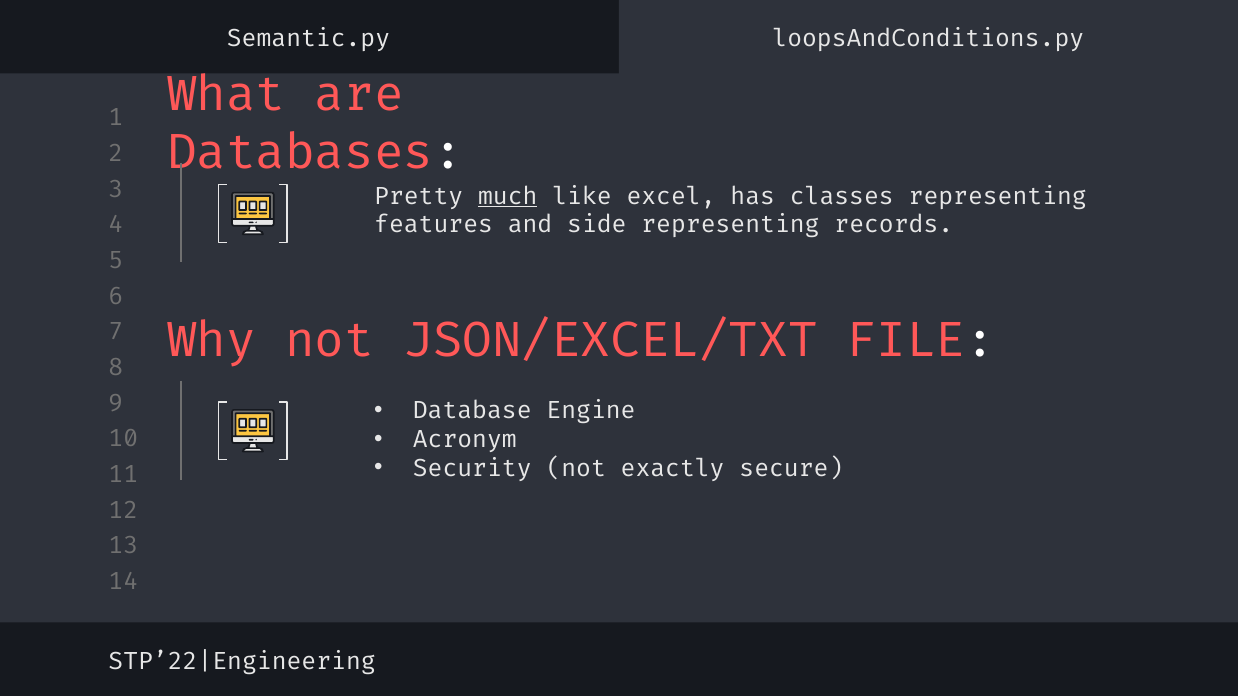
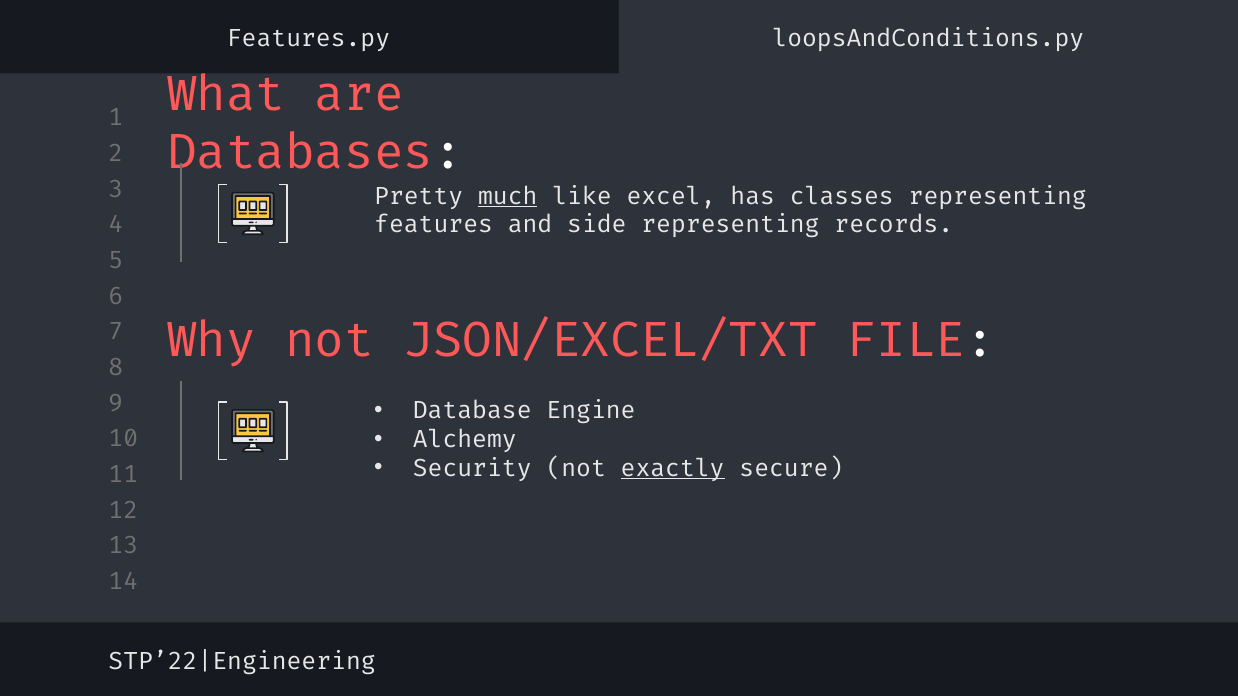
Semantic.py: Semantic.py -> Features.py (309, 38)
Acronym: Acronym -> Alchemy (465, 440)
exactly underline: none -> present (673, 468)
